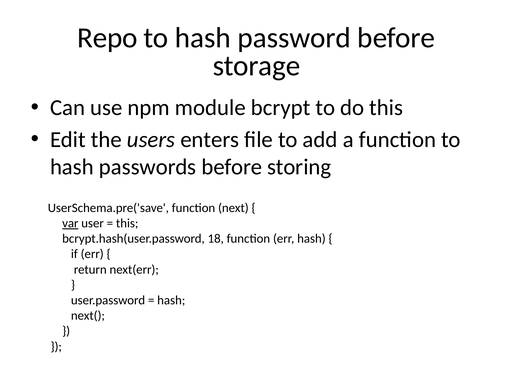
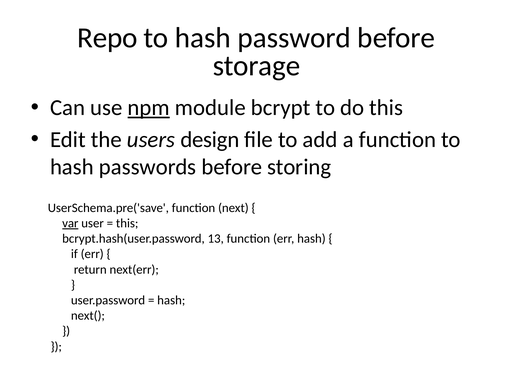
npm underline: none -> present (149, 108)
enters: enters -> design (210, 140)
18: 18 -> 13 (216, 239)
